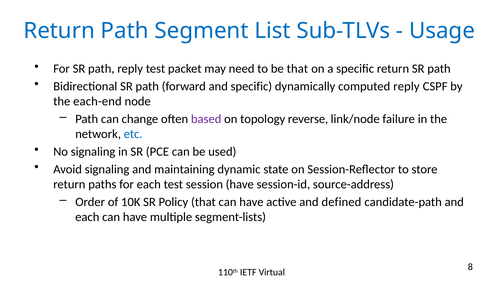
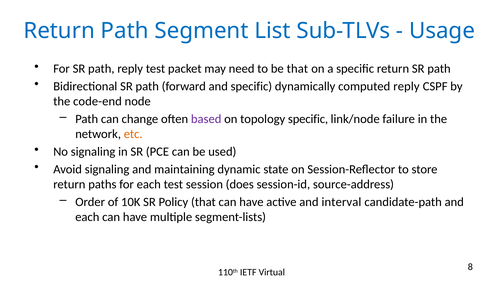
each-end: each-end -> code-end (97, 101)
topology reverse: reverse -> specific (308, 119)
etc colour: blue -> orange (133, 134)
session have: have -> does (240, 184)
defined: defined -> interval (341, 202)
